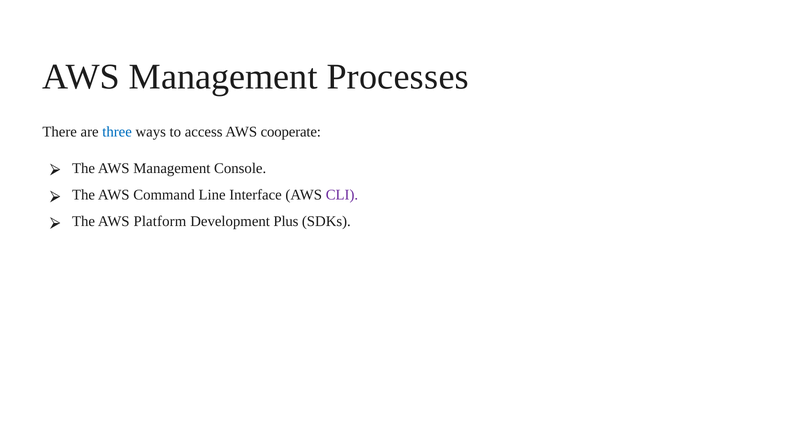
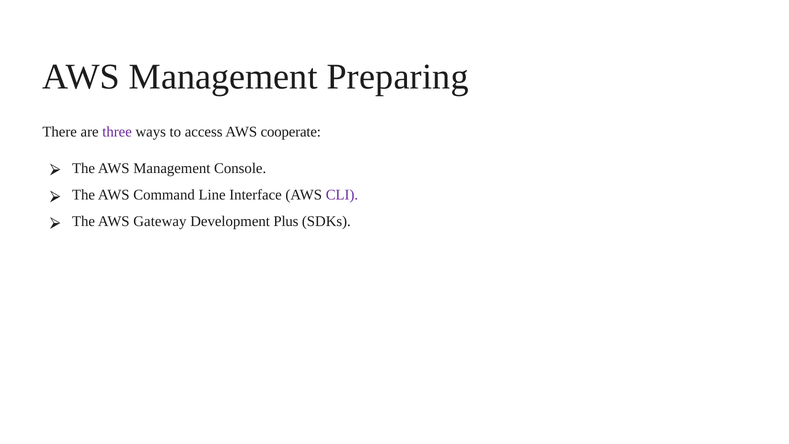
Processes: Processes -> Preparing (398, 77)
three colour: blue -> purple (117, 132)
Platform: Platform -> Gateway (160, 221)
